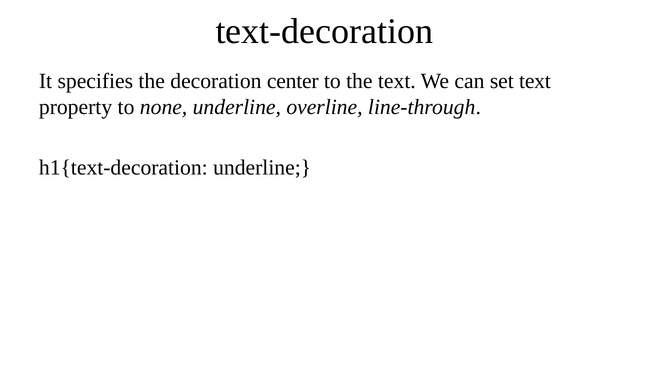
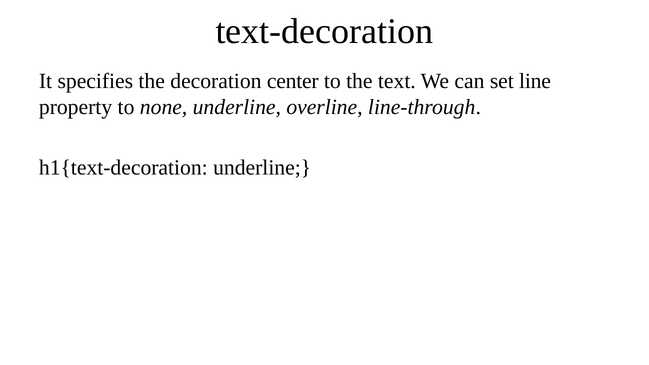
set text: text -> line (535, 81)
